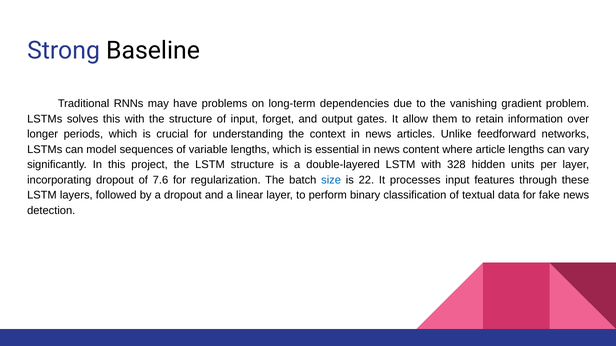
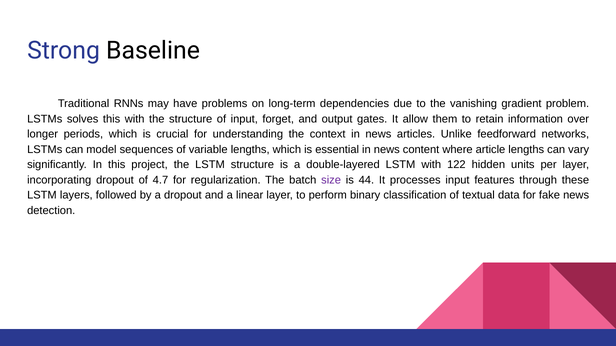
328: 328 -> 122 (456, 165)
7.6: 7.6 -> 4.7 (160, 180)
size colour: blue -> purple (331, 180)
22: 22 -> 44 (366, 180)
